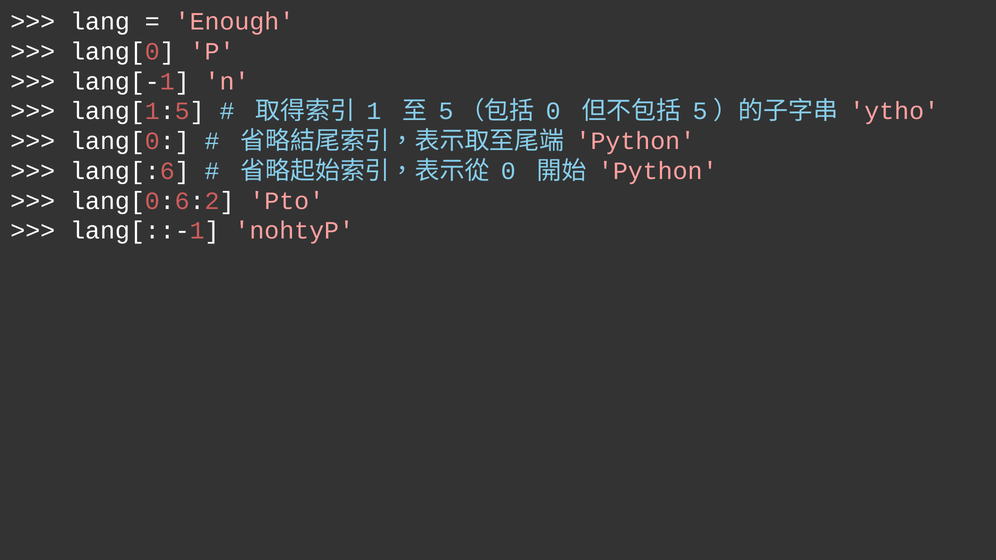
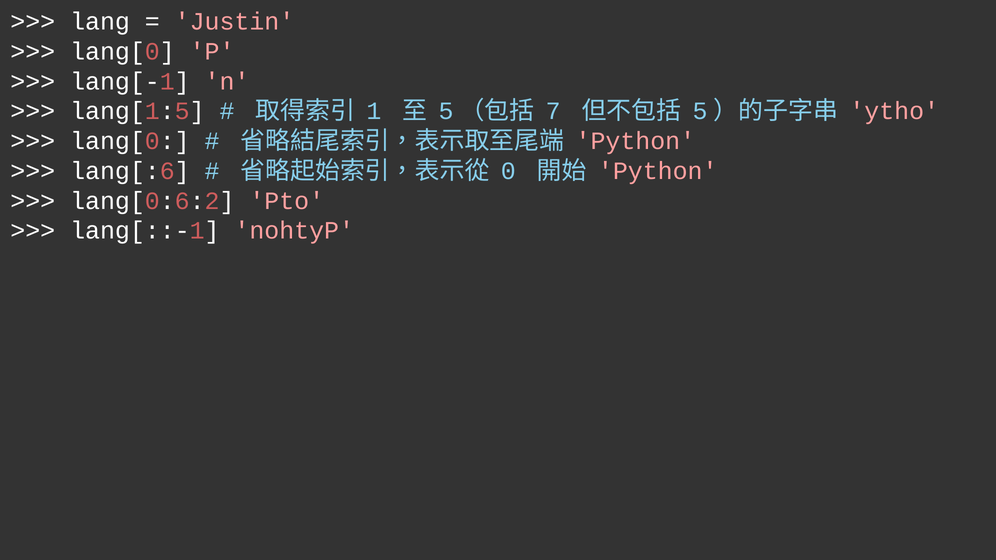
Enough: Enough -> Justin (234, 22)
0: 0 -> 7 (553, 111)
